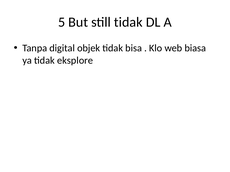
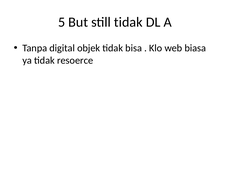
eksplore: eksplore -> resoerce (75, 61)
